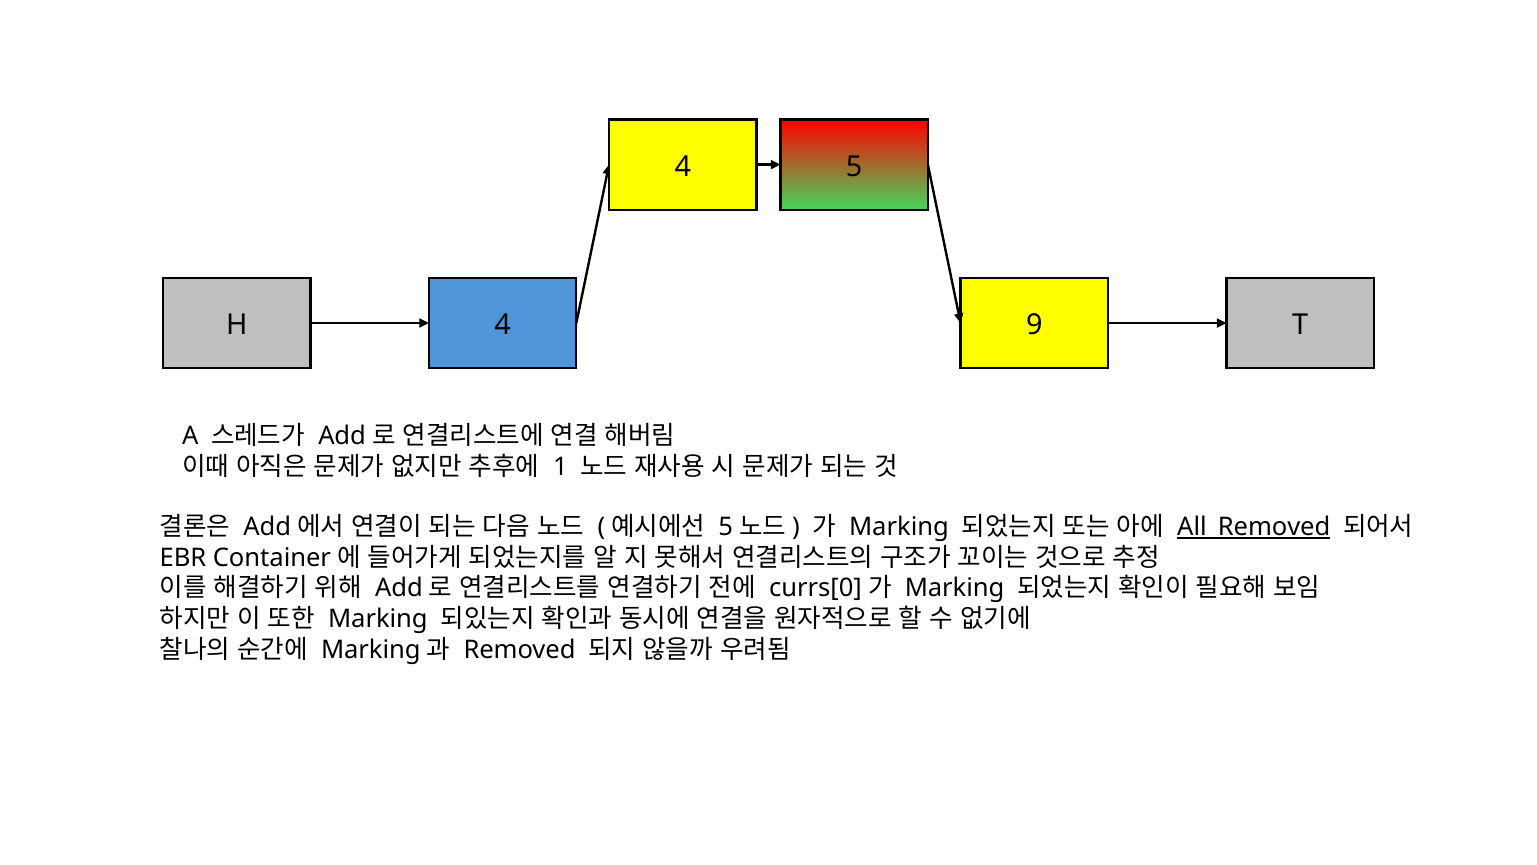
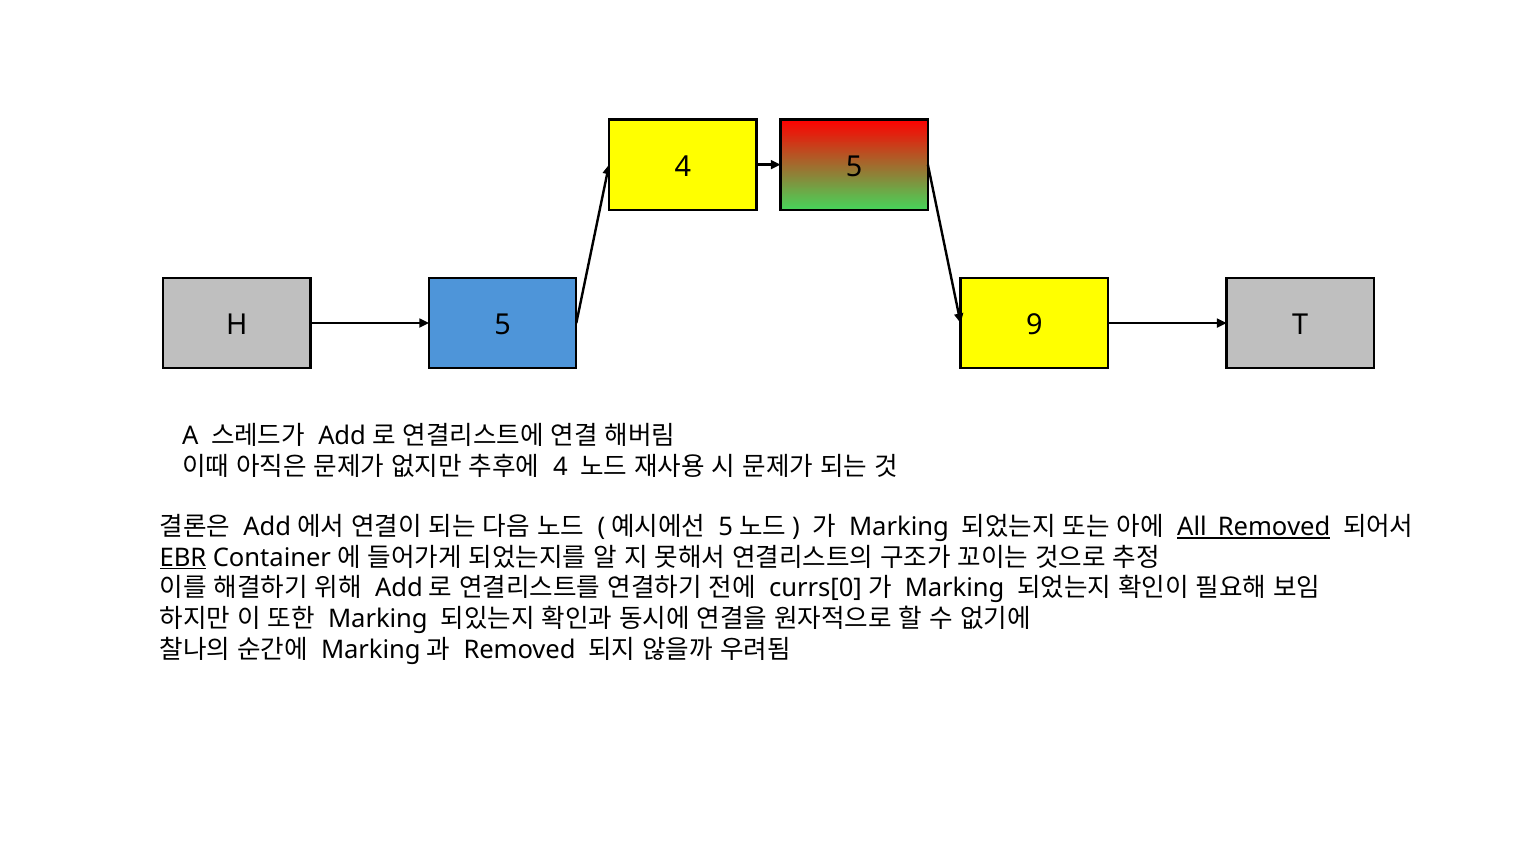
H 4: 4 -> 5 (503, 325)
1: 1 -> 4 (560, 467)
EBR underline: none -> present (183, 557)
